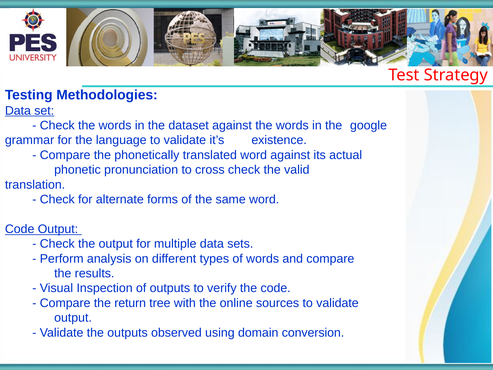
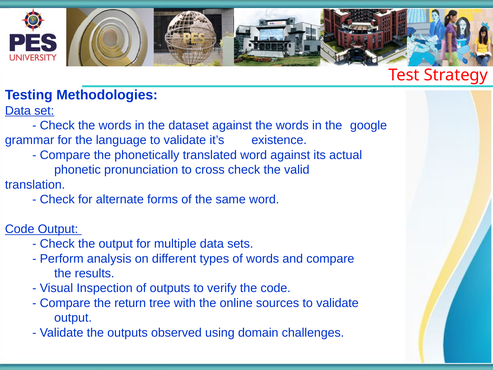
conversion: conversion -> challenges (313, 332)
